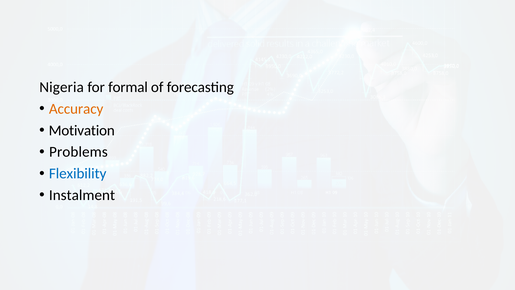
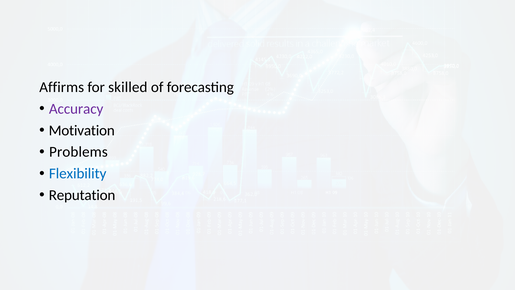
Nigeria: Nigeria -> Affirms (62, 87)
formal: formal -> skilled (128, 87)
Accuracy colour: orange -> purple (76, 109)
Instalment: Instalment -> Reputation (82, 195)
